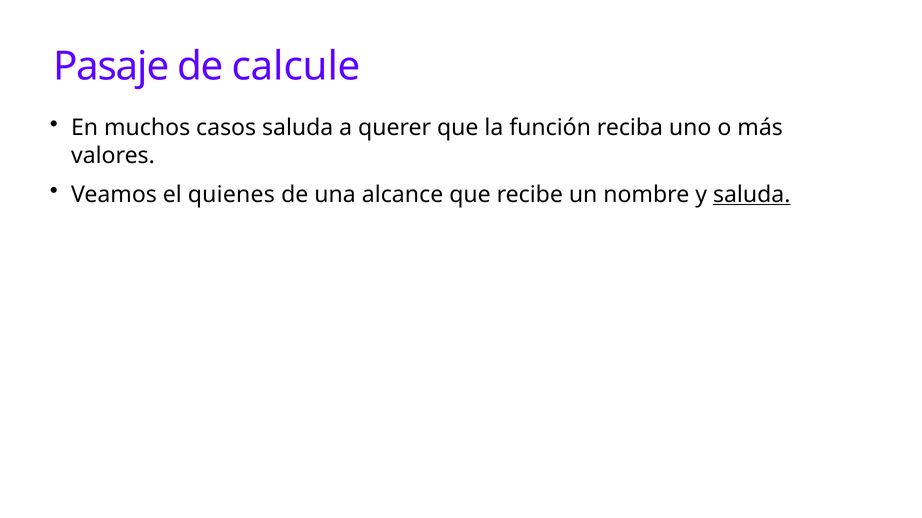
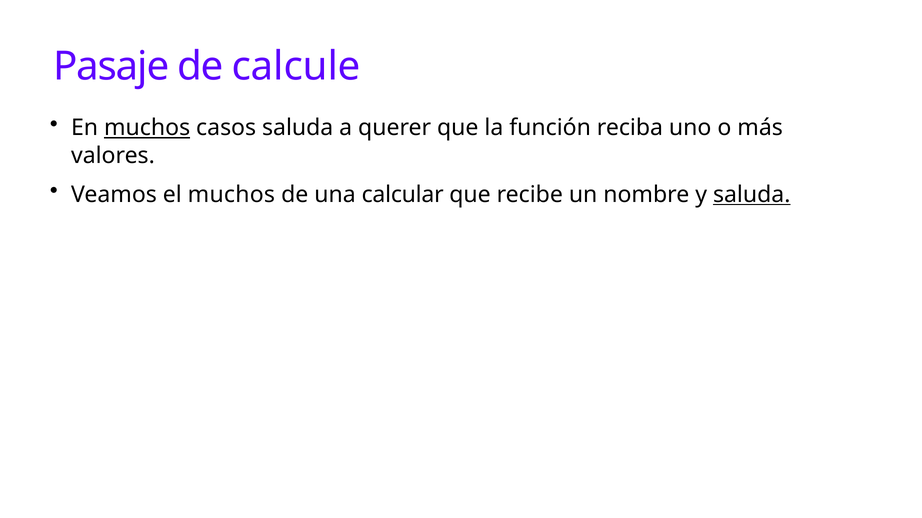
muchos underline: none -> present (147, 128)
el quienes: quienes -> muchos (231, 195)
alcance: alcance -> calcular (403, 195)
